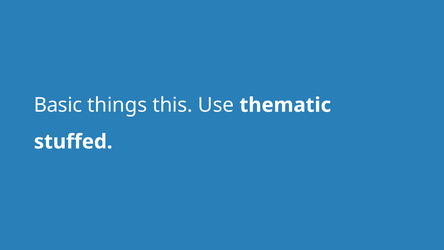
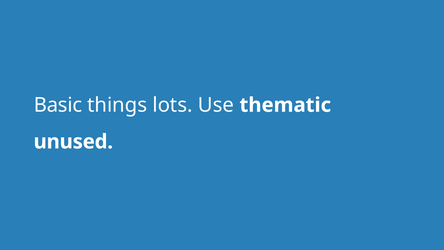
this: this -> lots (172, 105)
stuffed: stuffed -> unused (73, 142)
